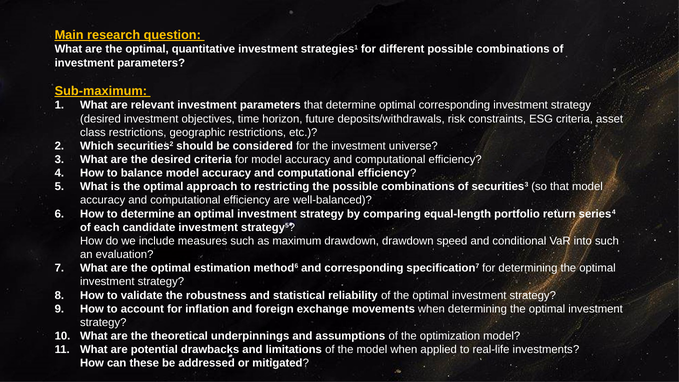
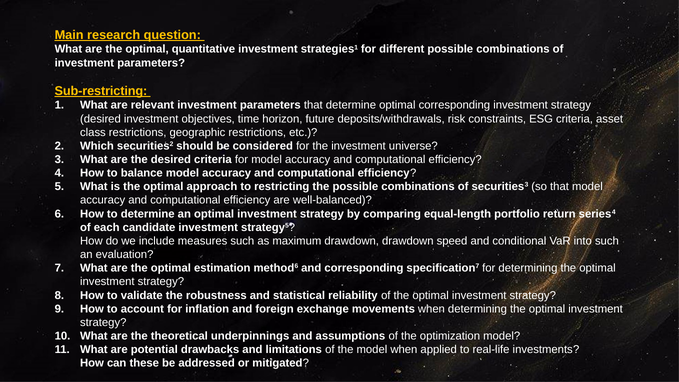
Sub-maximum: Sub-maximum -> Sub-restricting (101, 91)
